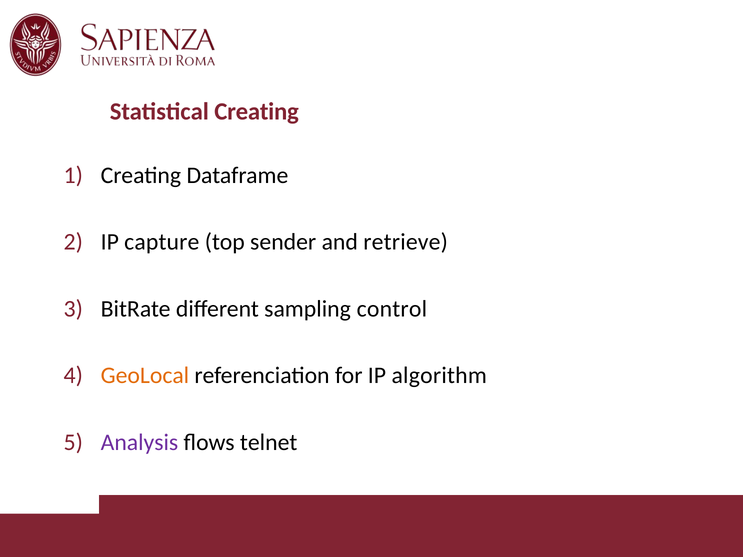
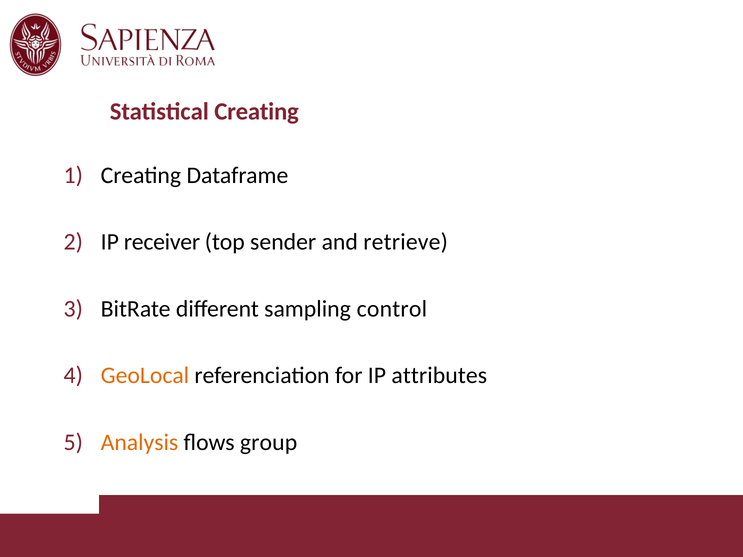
capture: capture -> receiver (162, 242)
algorithm: algorithm -> attributes (439, 376)
Analysis colour: purple -> orange (140, 443)
telnet: telnet -> group (269, 443)
